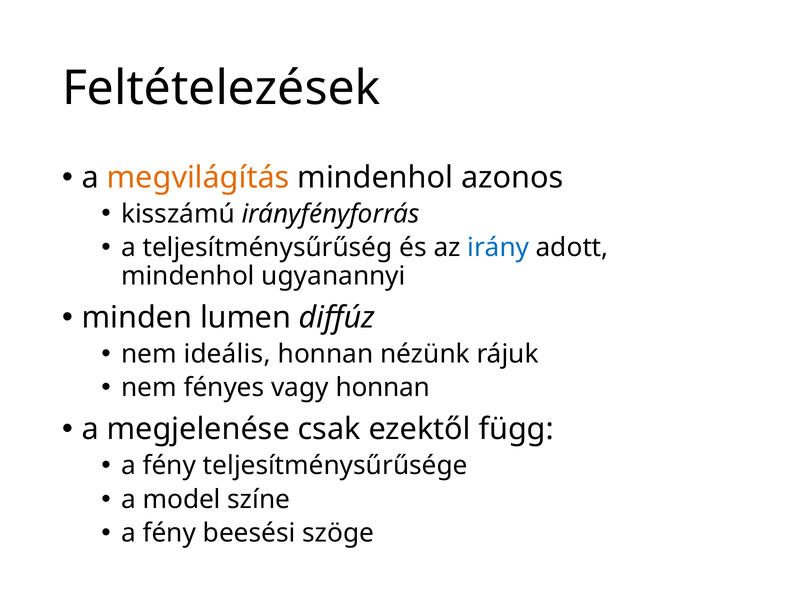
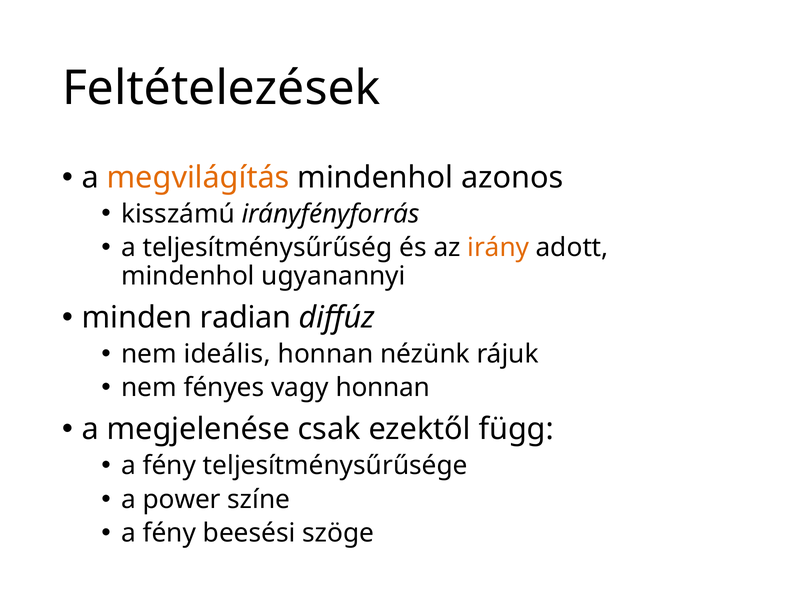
irány colour: blue -> orange (498, 248)
lumen: lumen -> radian (246, 318)
model: model -> power (182, 499)
